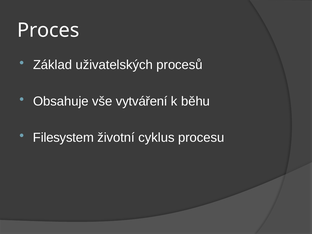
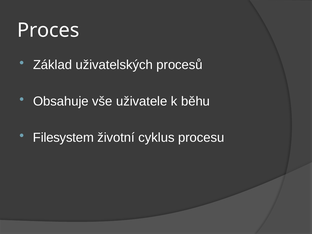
vytváření: vytváření -> uživatele (142, 101)
